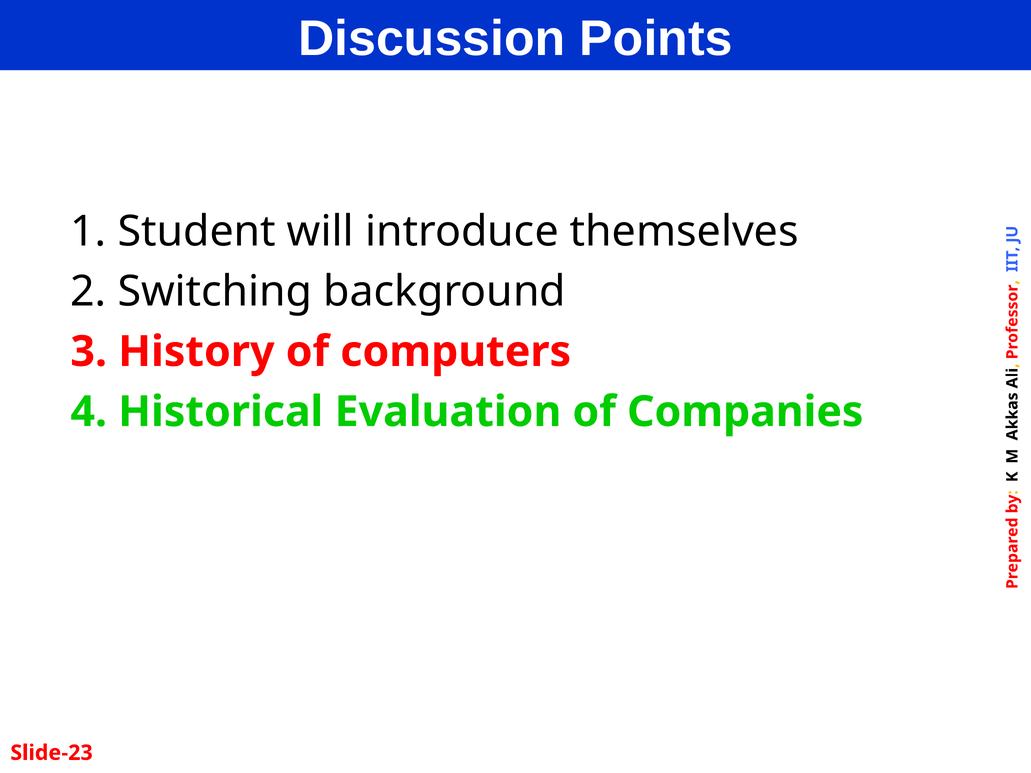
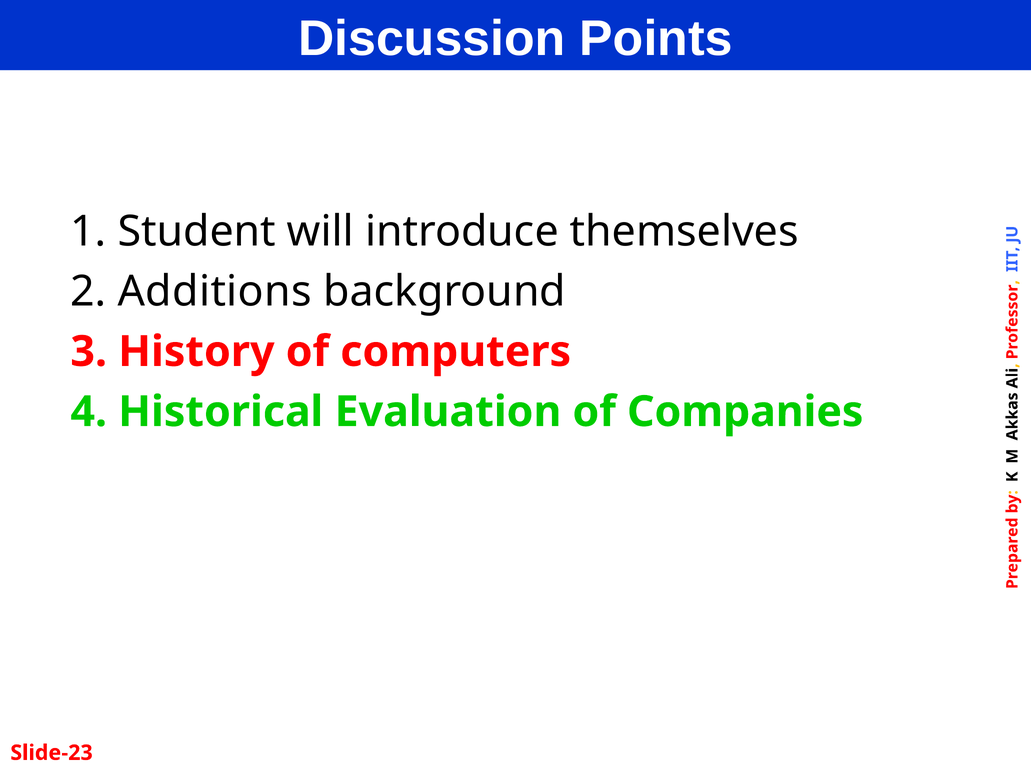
Switching: Switching -> Additions (215, 292)
